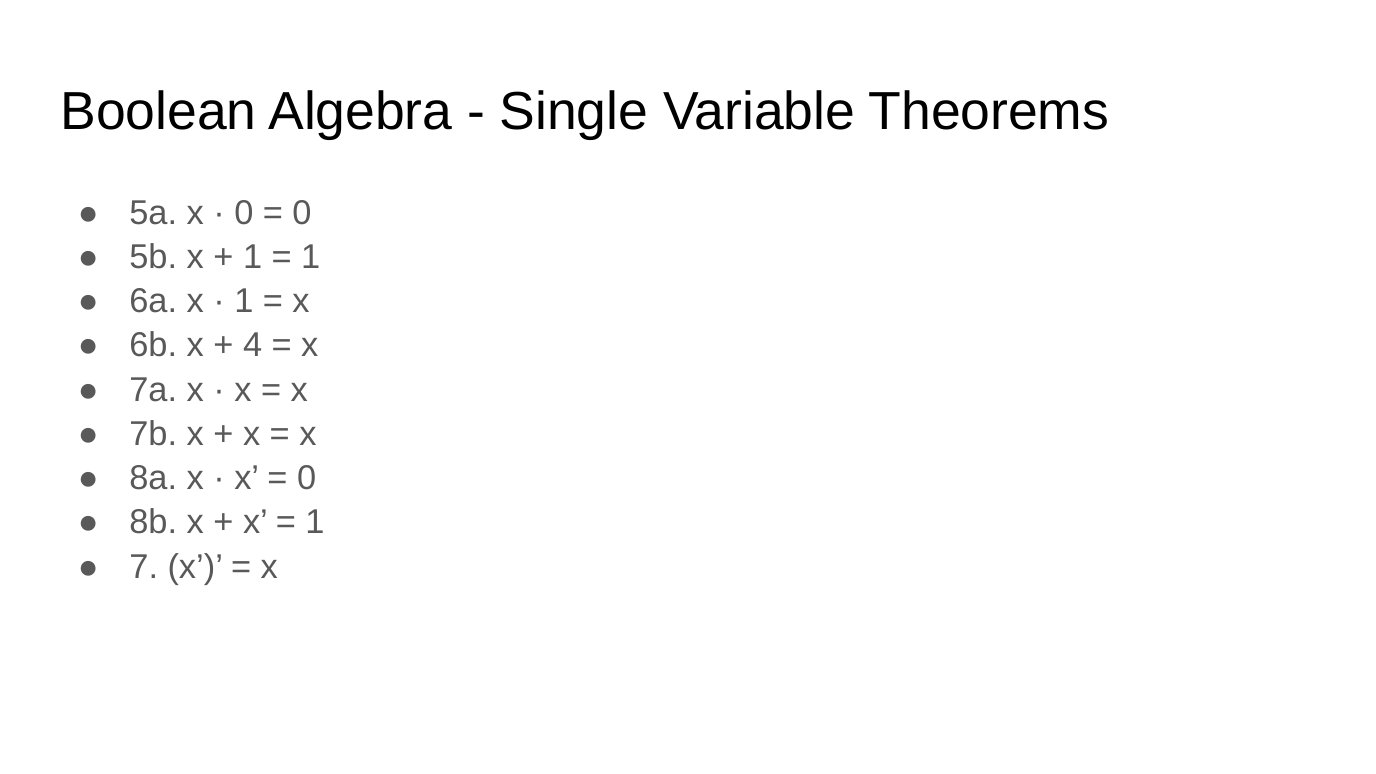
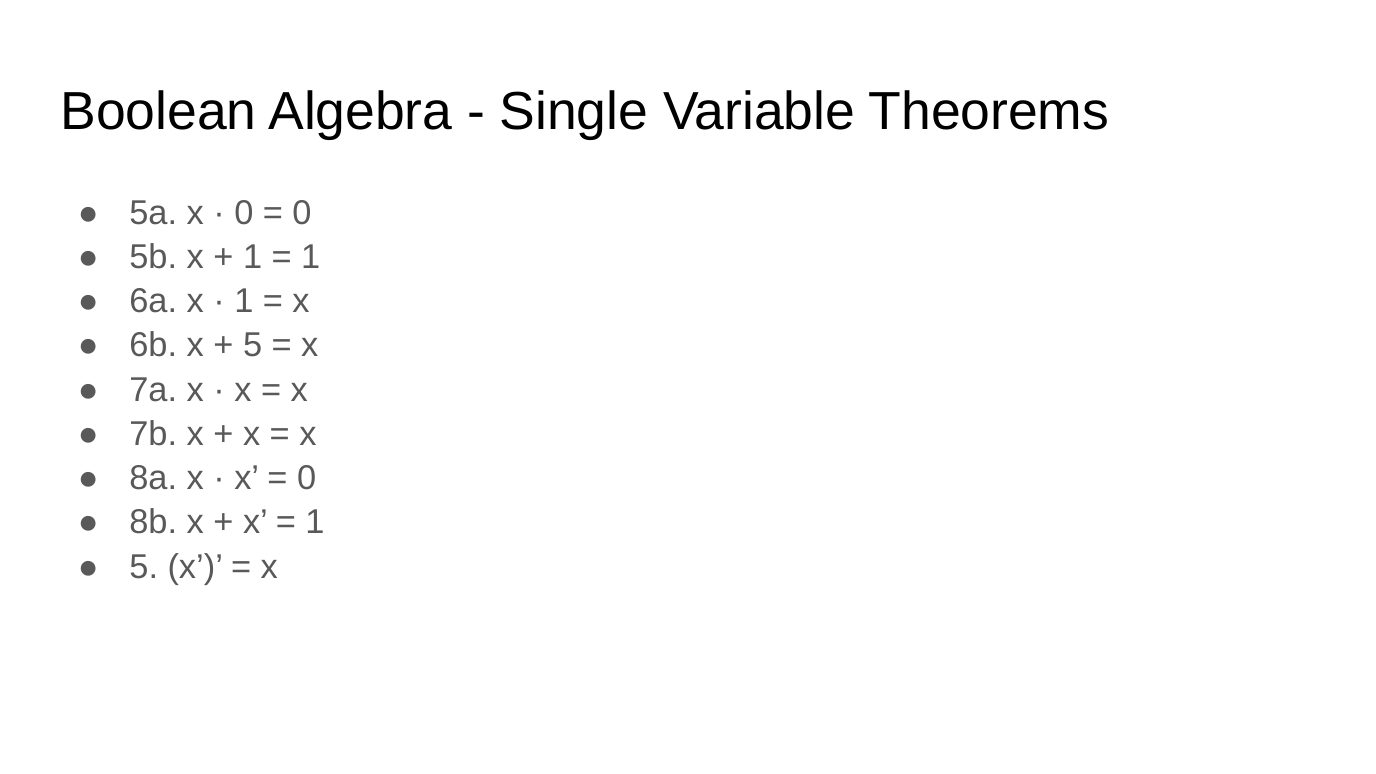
4: 4 -> 5 (253, 346)
7: 7 -> 5 (144, 567)
